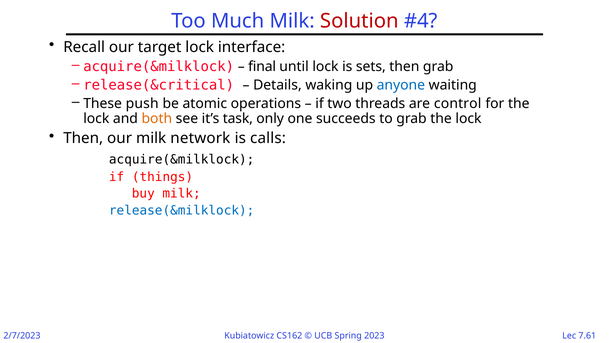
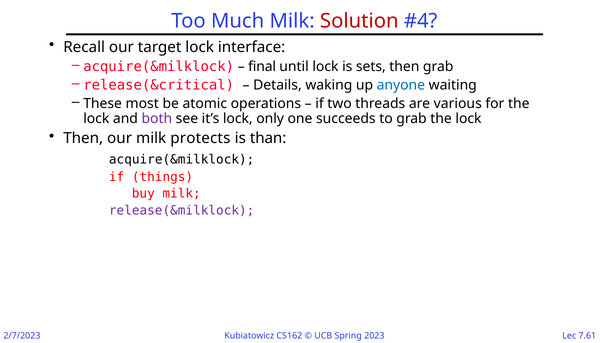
push: push -> most (142, 103)
control: control -> various (458, 103)
both colour: orange -> purple (157, 119)
it’s task: task -> lock (238, 119)
network: network -> protects (200, 138)
calls: calls -> than (268, 138)
release(&milklock colour: blue -> purple (182, 210)
